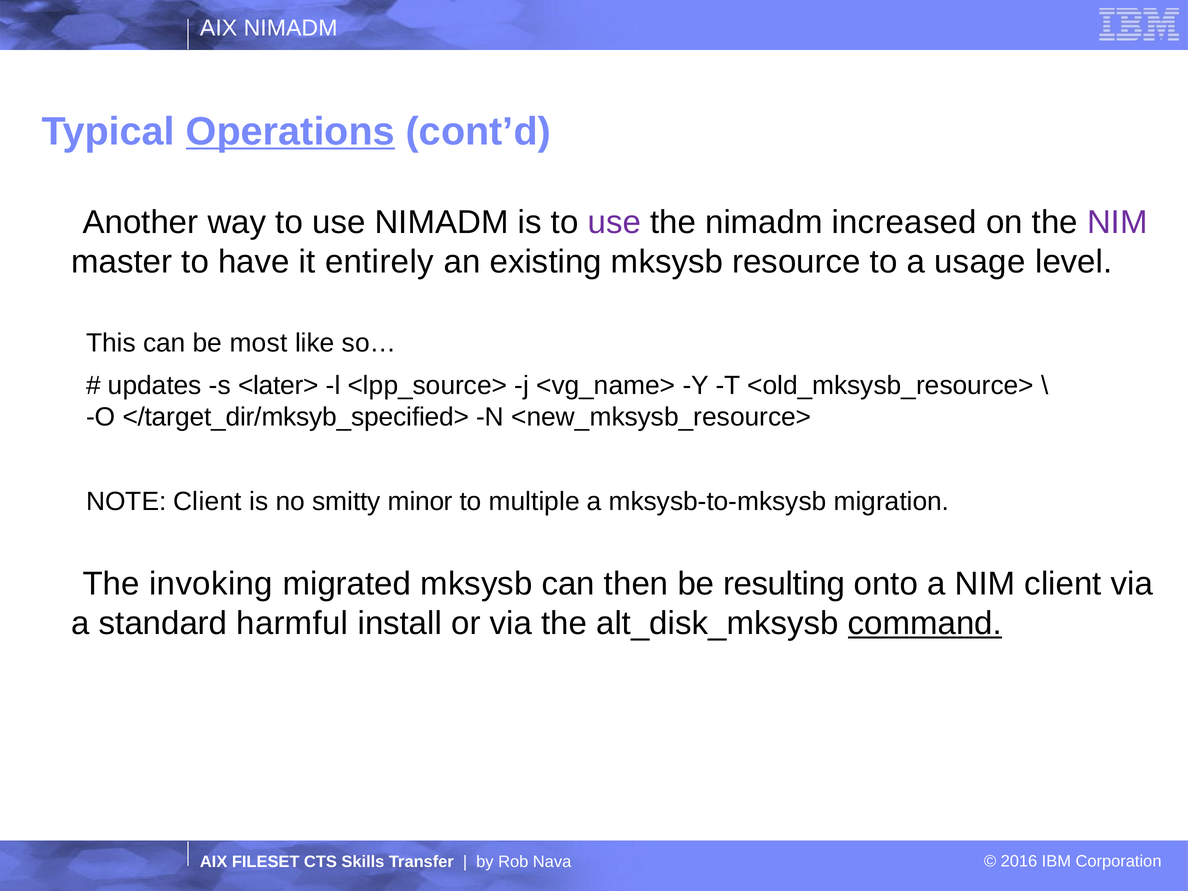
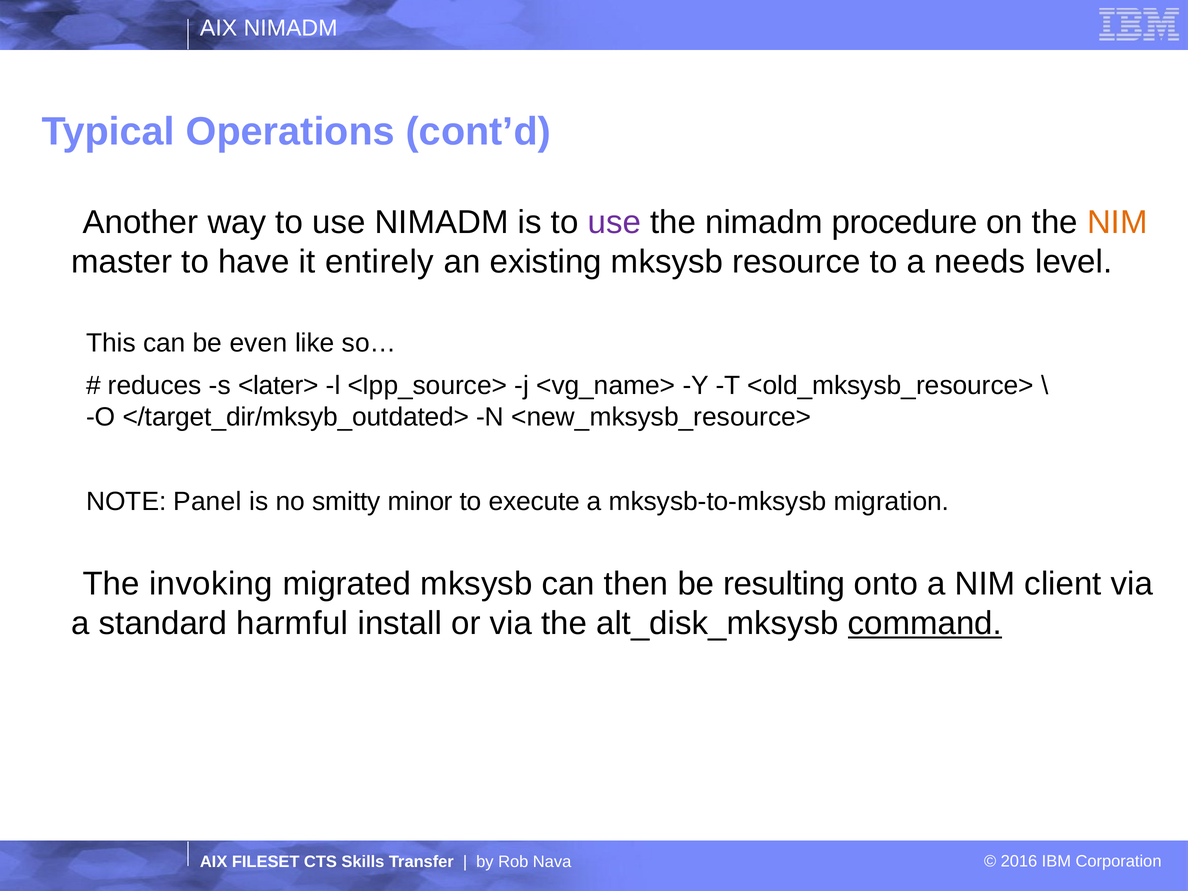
Operations underline: present -> none (290, 131)
increased: increased -> procedure (905, 222)
NIM colour: purple -> orange (1117, 222)
usage: usage -> needs (980, 262)
most: most -> even (259, 343)
updates: updates -> reduces (155, 385)
</target_dir/mksyb_specified>: </target_dir/mksyb_specified> -> </target_dir/mksyb_outdated> (296, 417)
NOTE Client: Client -> Panel (207, 501)
multiple: multiple -> execute (534, 501)
